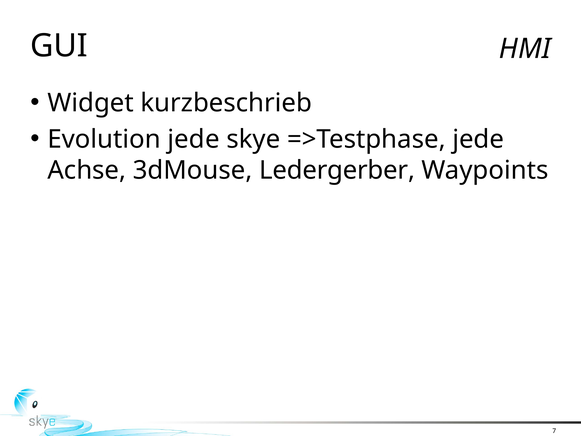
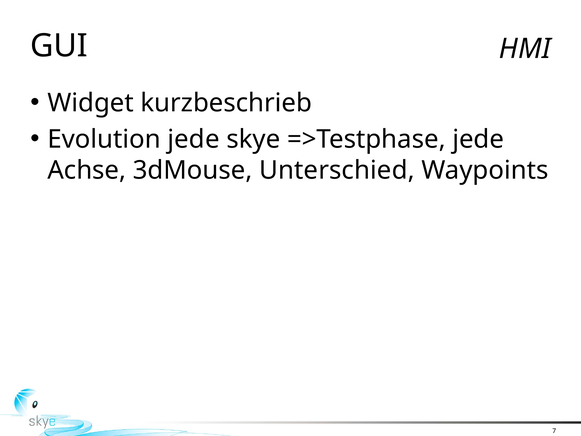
Ledergerber: Ledergerber -> Unterschied (337, 170)
